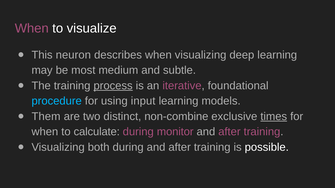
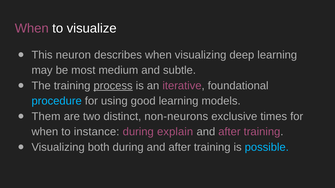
input: input -> good (143, 101)
non-combine: non-combine -> non-neurons (176, 117)
times underline: present -> none (274, 117)
calculate: calculate -> instance (97, 132)
monitor: monitor -> explain (175, 132)
possible colour: white -> light blue (267, 147)
